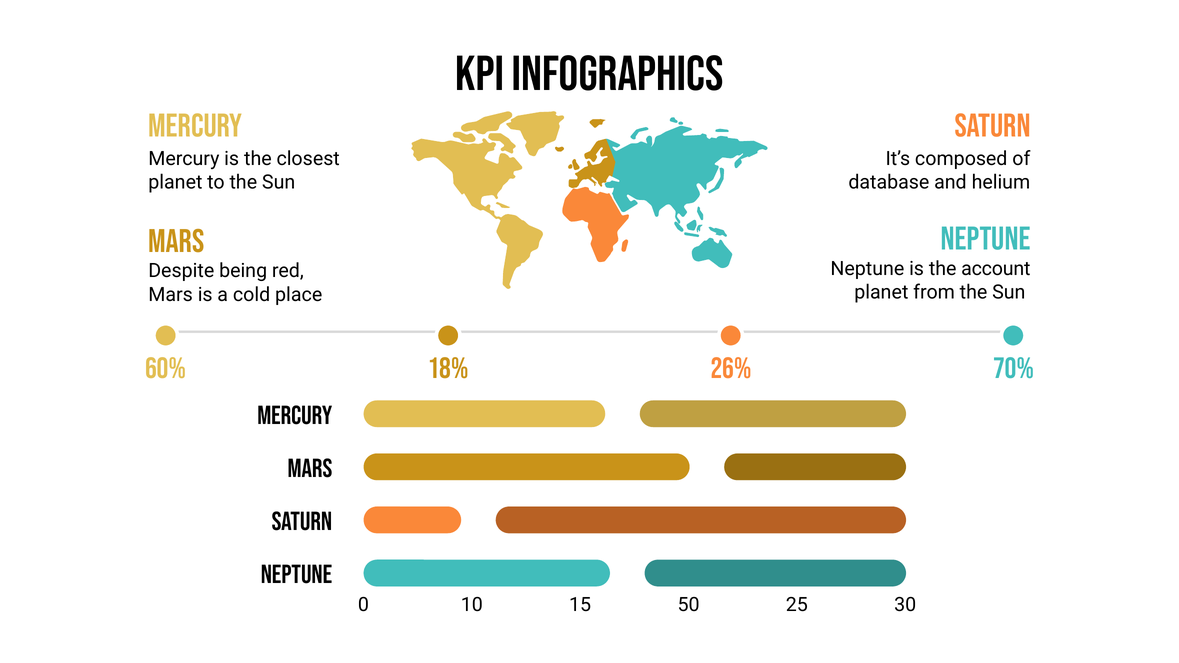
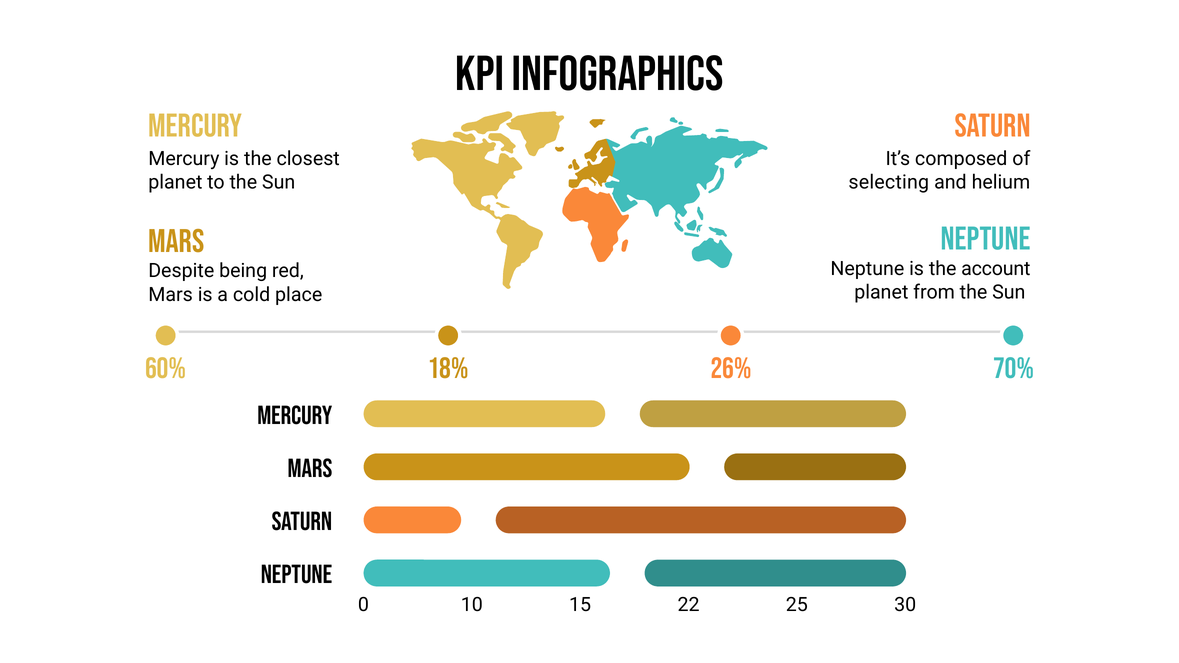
database: database -> selecting (889, 182)
50: 50 -> 22 (689, 605)
